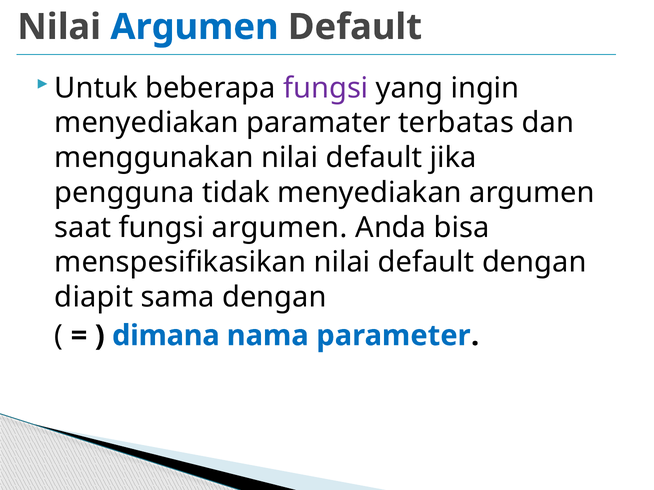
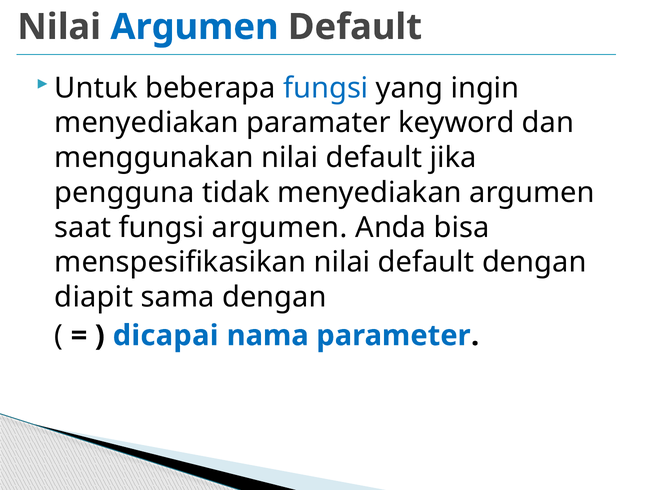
fungsi colour: purple -> blue (326, 88)
terbatas: terbatas -> keyword (456, 123)
dimana: dimana -> dicapai (166, 336)
